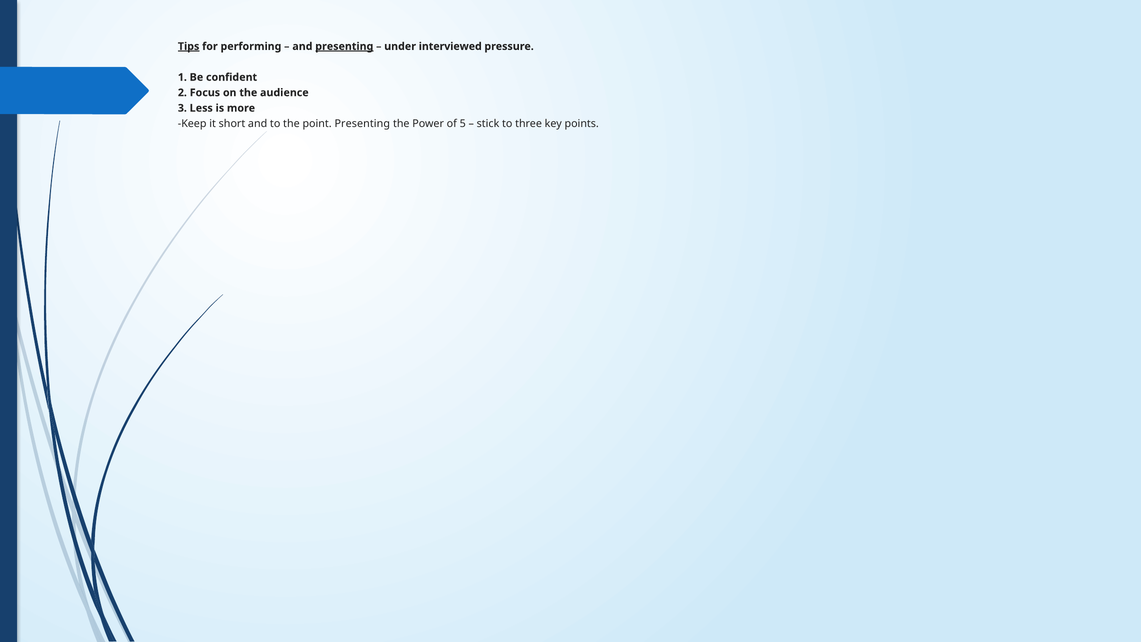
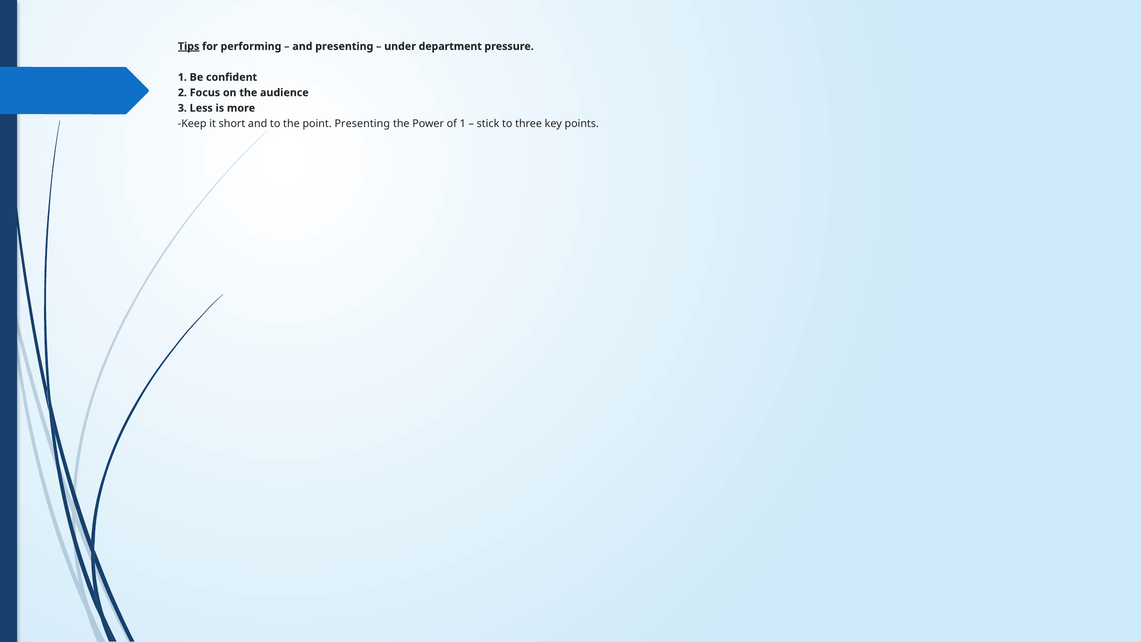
presenting underline: present -> none (344, 46)
interviewed: interviewed -> department (450, 46)
of 5: 5 -> 1 (463, 124)
